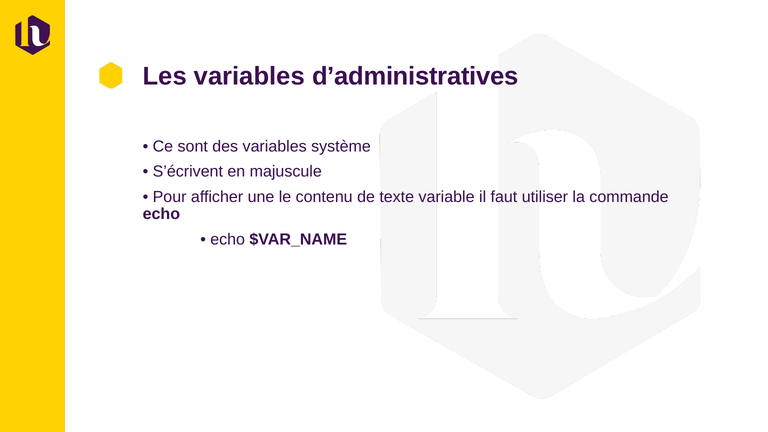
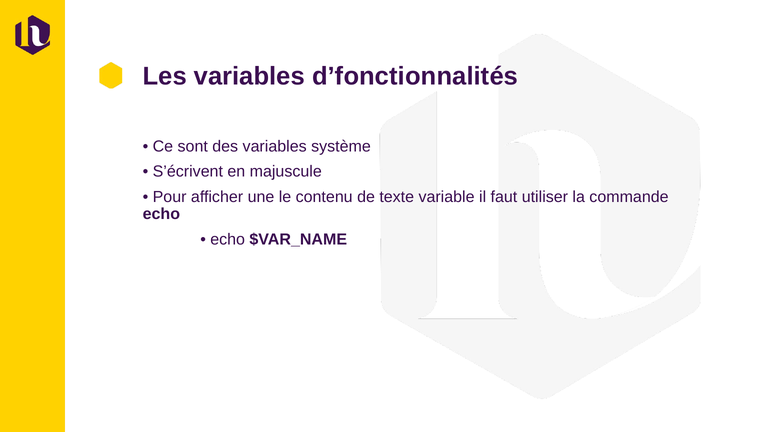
d’administratives: d’administratives -> d’fonctionnalités (415, 76)
